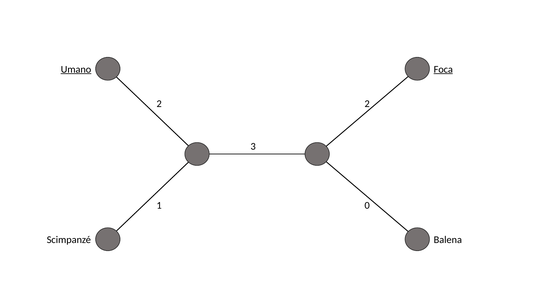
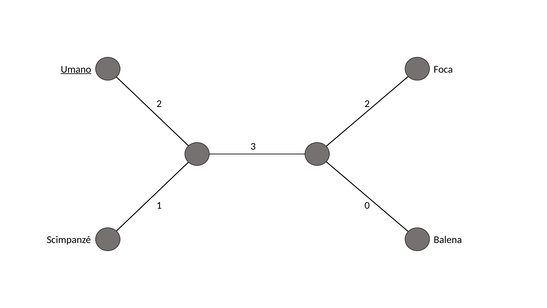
Foca underline: present -> none (443, 69)
